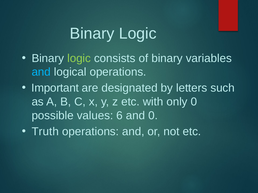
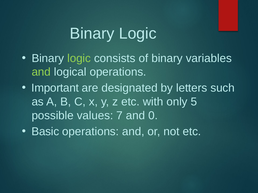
and colour: light blue -> light green (41, 72)
only 0: 0 -> 5 (194, 102)
6: 6 -> 7 (120, 116)
Truth: Truth -> Basic (45, 132)
